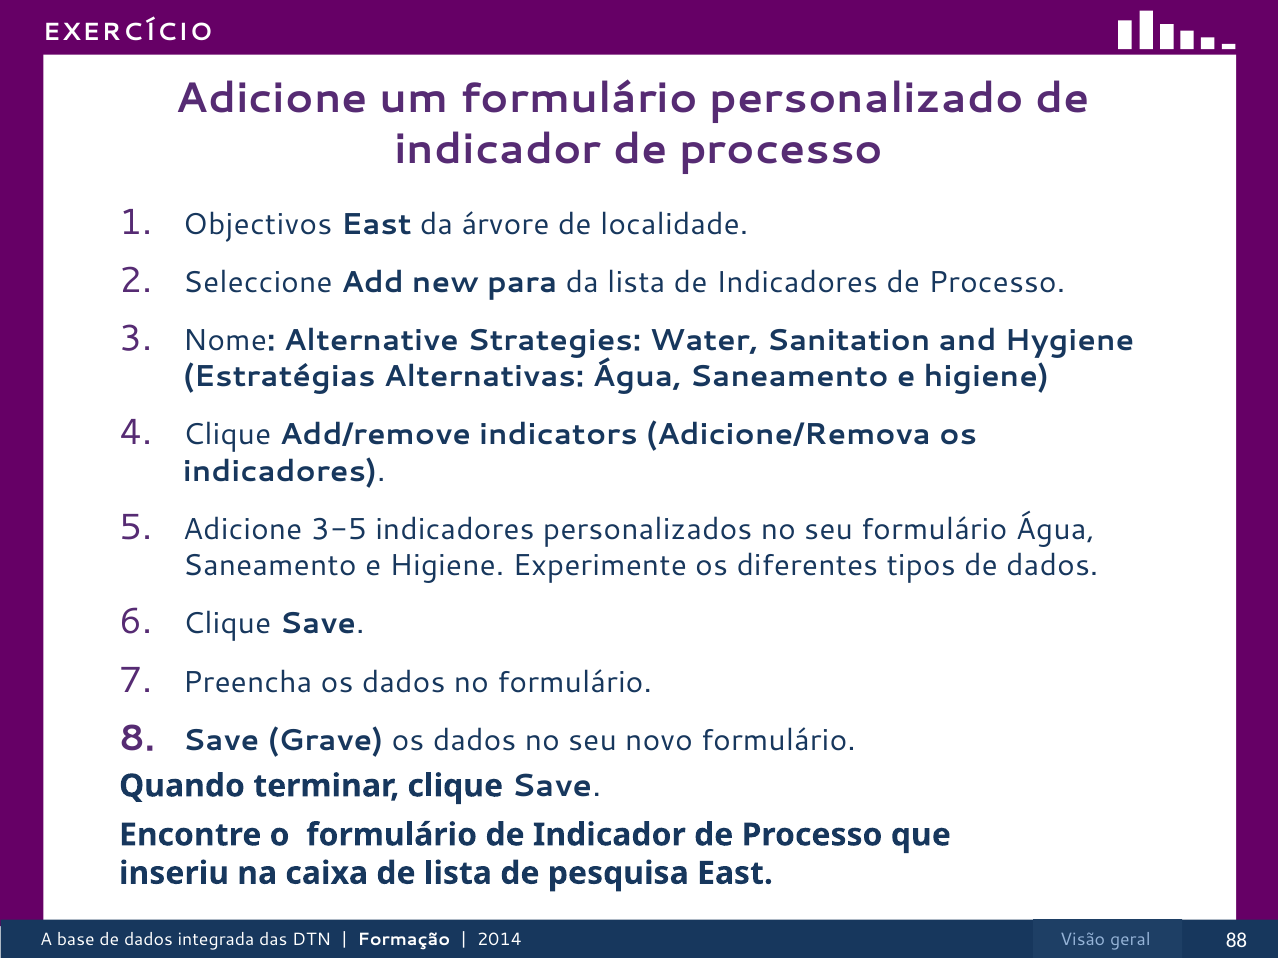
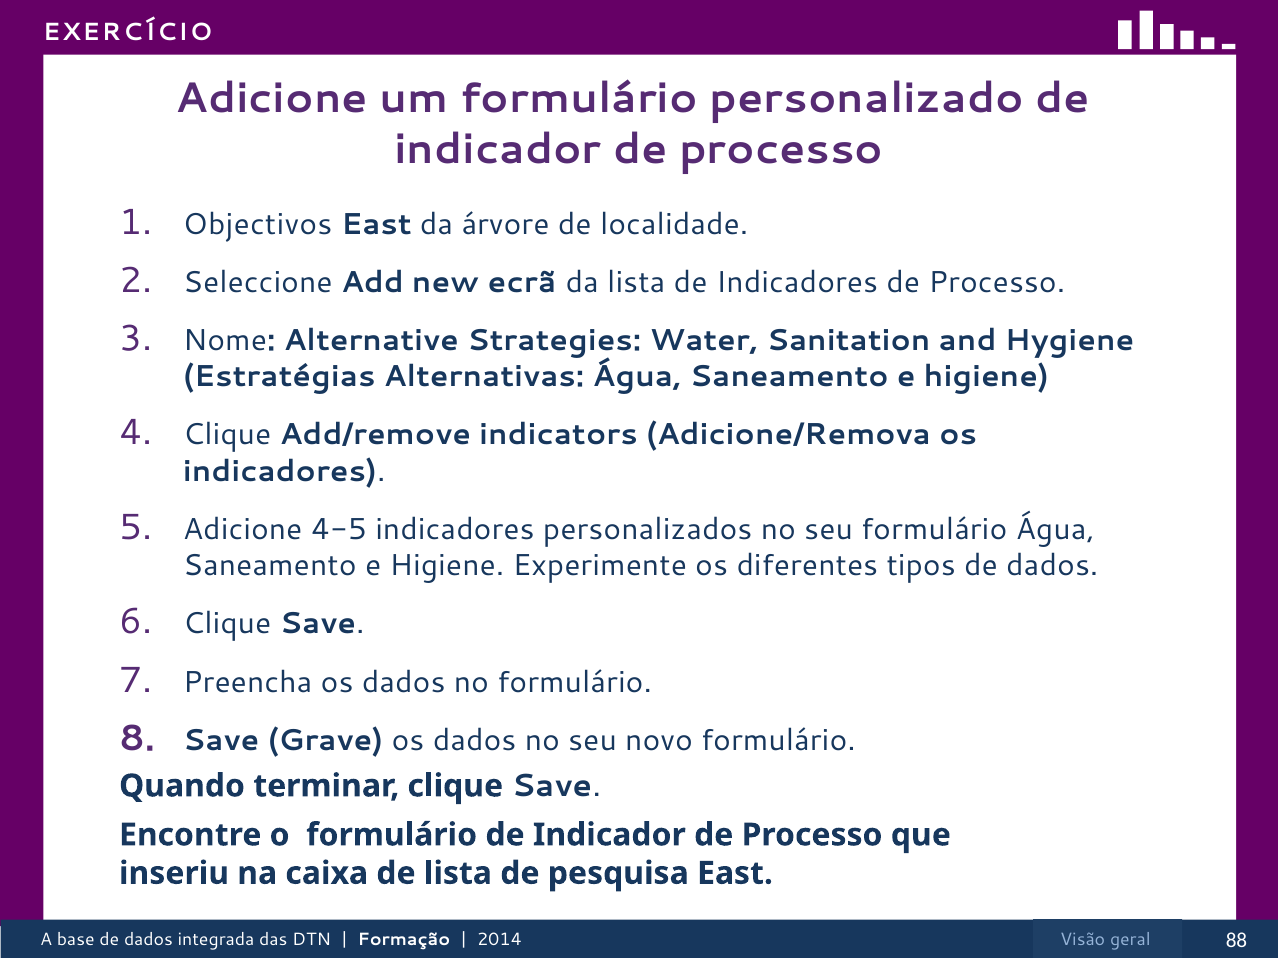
para: para -> ecrã (522, 282)
3-5: 3-5 -> 4-5 (339, 530)
